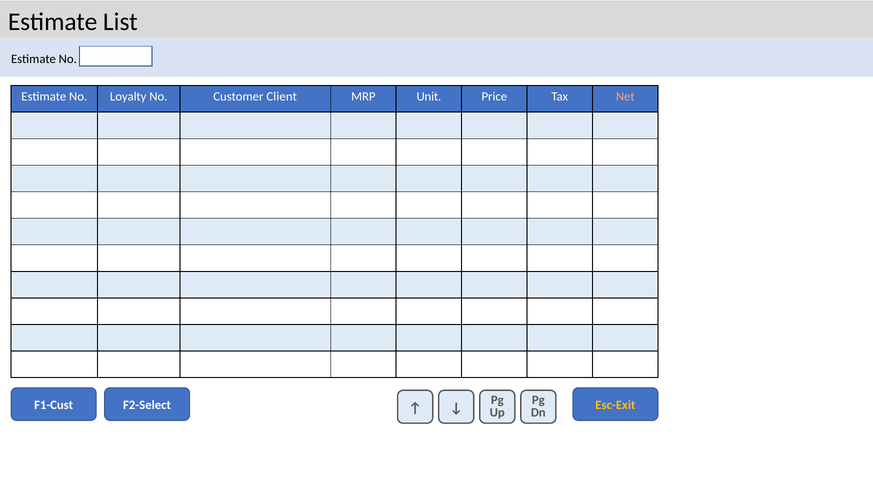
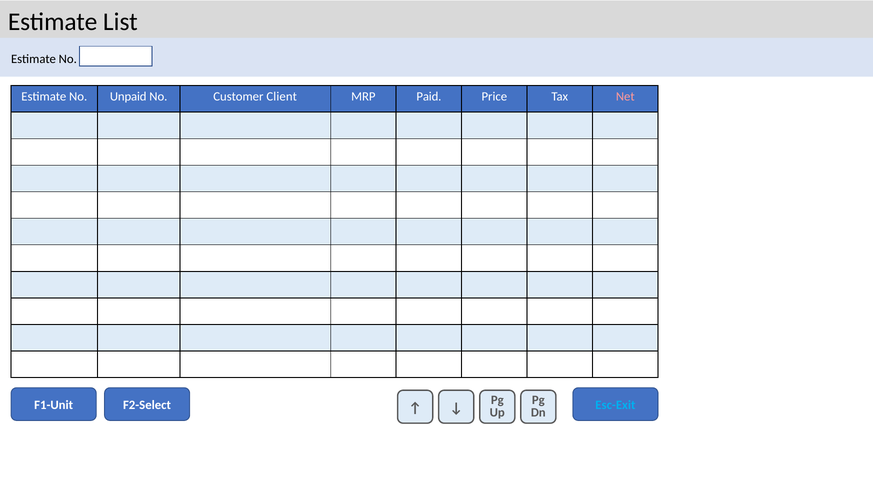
Loyalty: Loyalty -> Unpaid (128, 97)
Unit: Unit -> Paid (429, 97)
F1-Cust: F1-Cust -> F1-Unit (54, 405)
Esc-Exit colour: yellow -> light blue (615, 405)
